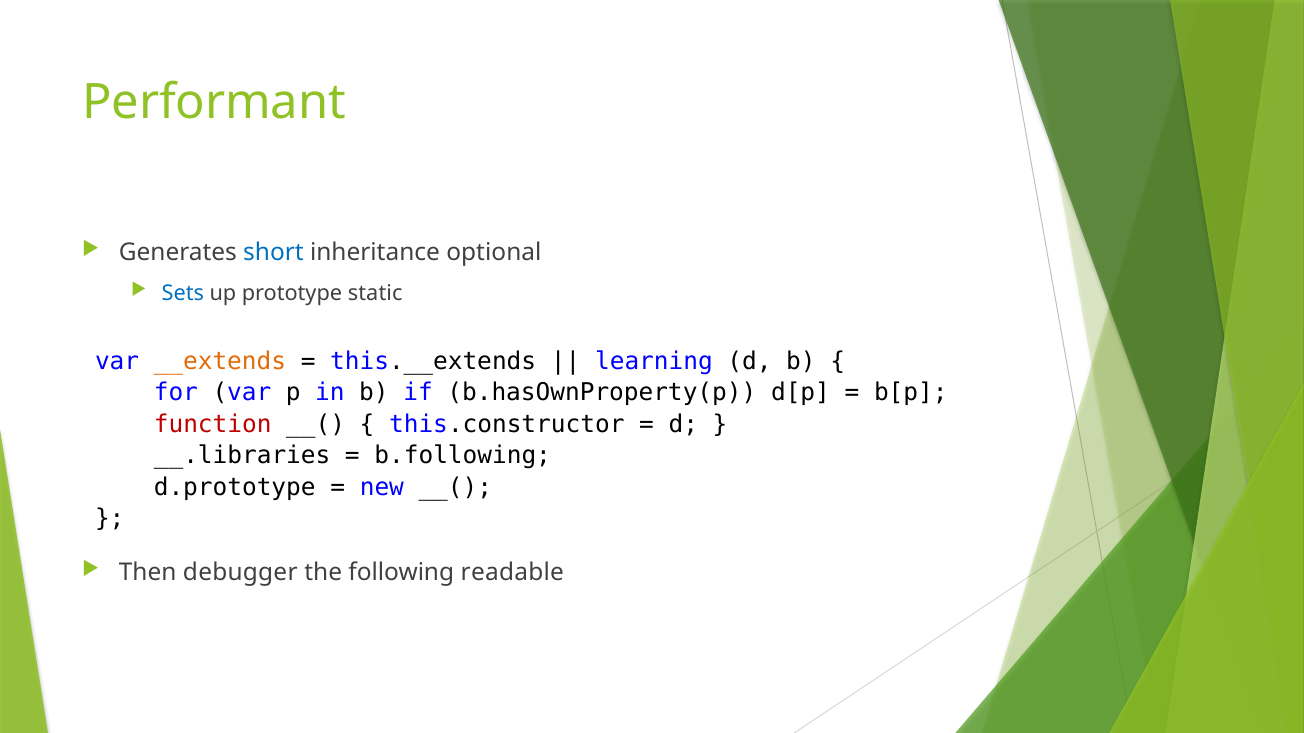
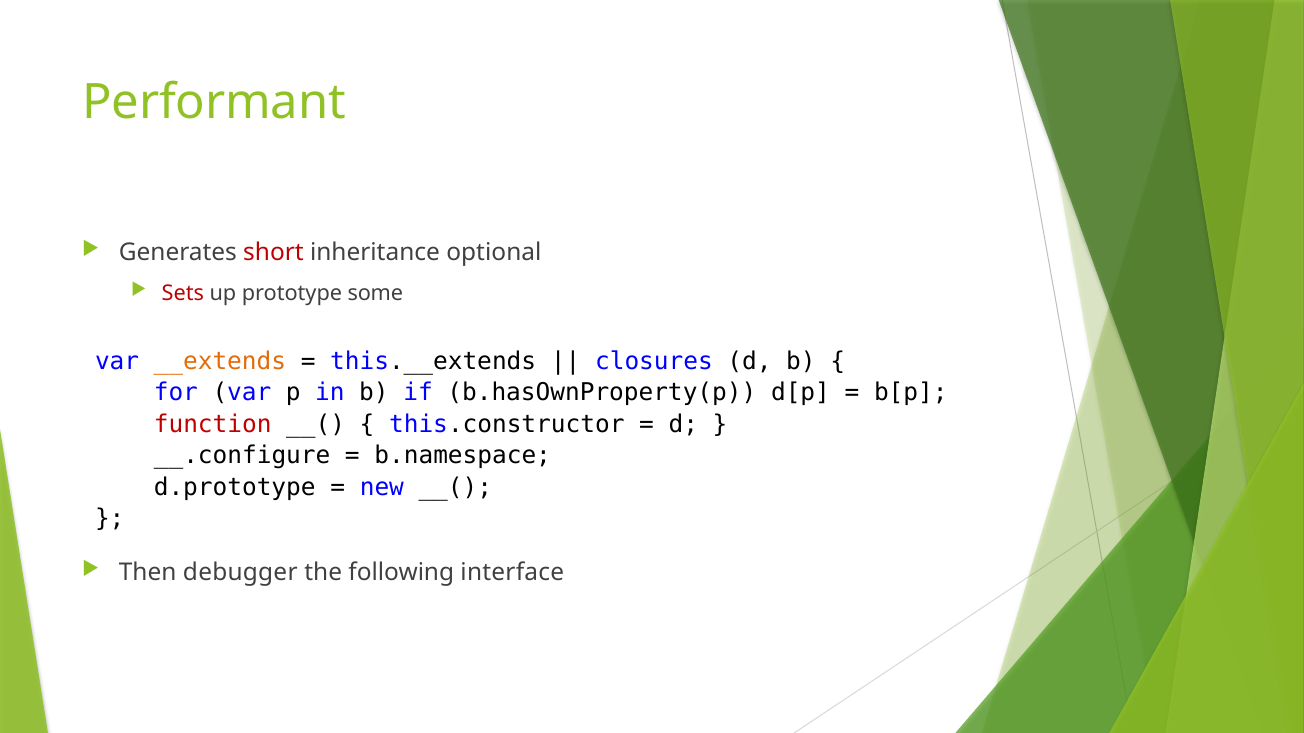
short colour: blue -> red (273, 252)
Sets colour: blue -> red (183, 293)
static: static -> some (375, 293)
learning: learning -> closures (654, 362)
__.libraries: __.libraries -> __.configure (242, 456)
b.following: b.following -> b.namespace (463, 456)
readable: readable -> interface (512, 573)
